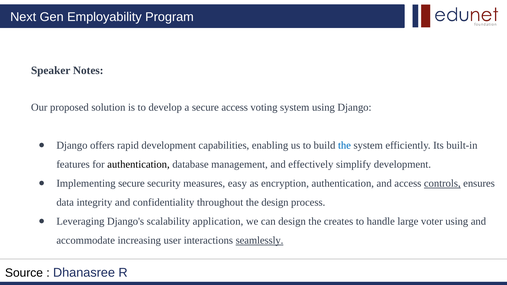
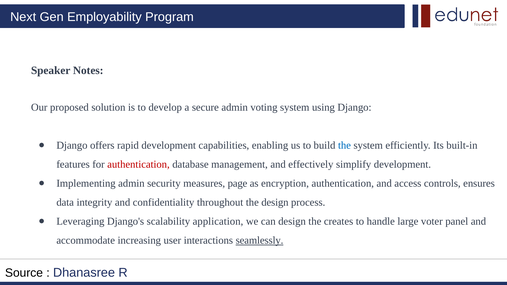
secure access: access -> admin (235, 107)
authentication colour: black -> red (138, 165)
Implementing secure: secure -> admin (131, 184)
easy: easy -> page (237, 184)
controls underline: present -> none (442, 184)
voter using: using -> panel (457, 222)
